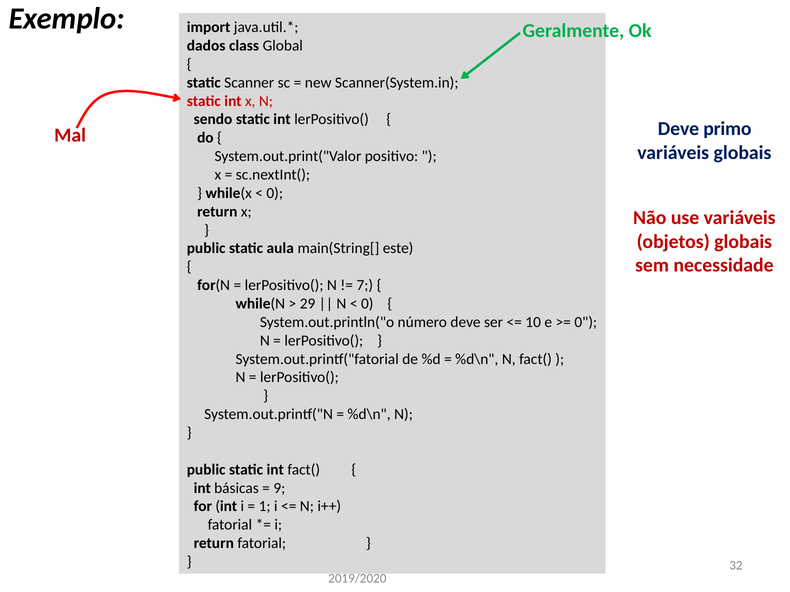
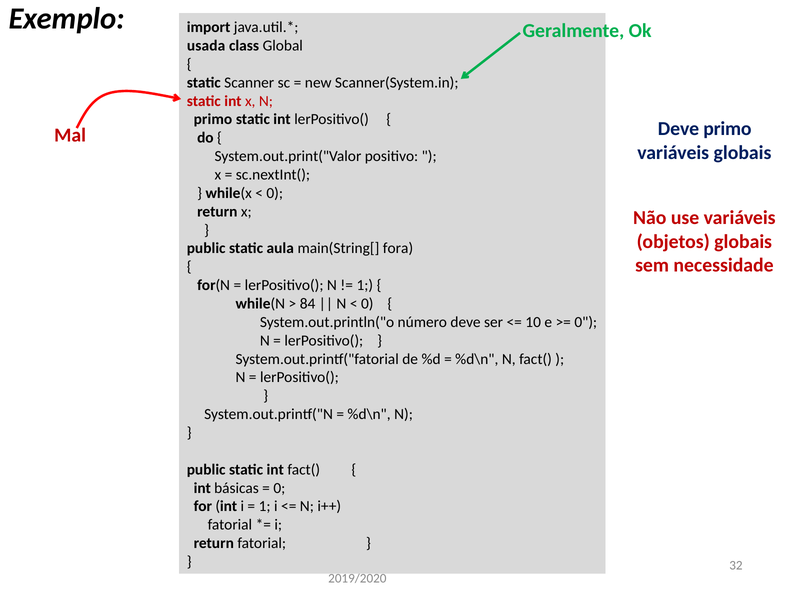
dados: dados -> usada (206, 46)
sendo: sendo -> primo (213, 120)
este: este -> fora (398, 249)
7: 7 -> 1 (365, 286)
29: 29 -> 84 (308, 304)
9: 9 -> 0 (279, 488)
